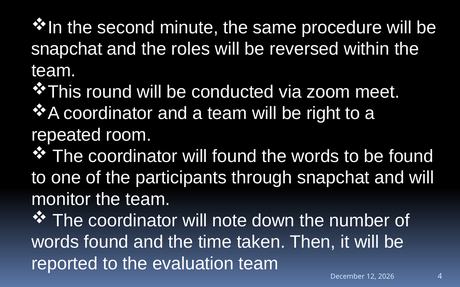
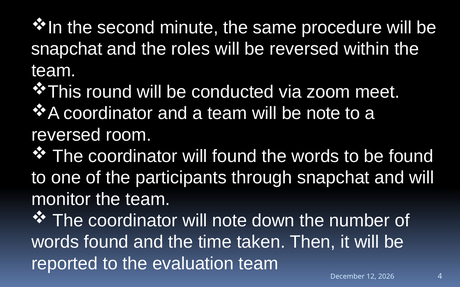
be right: right -> note (323, 114)
repeated: repeated -> reversed (66, 135)
